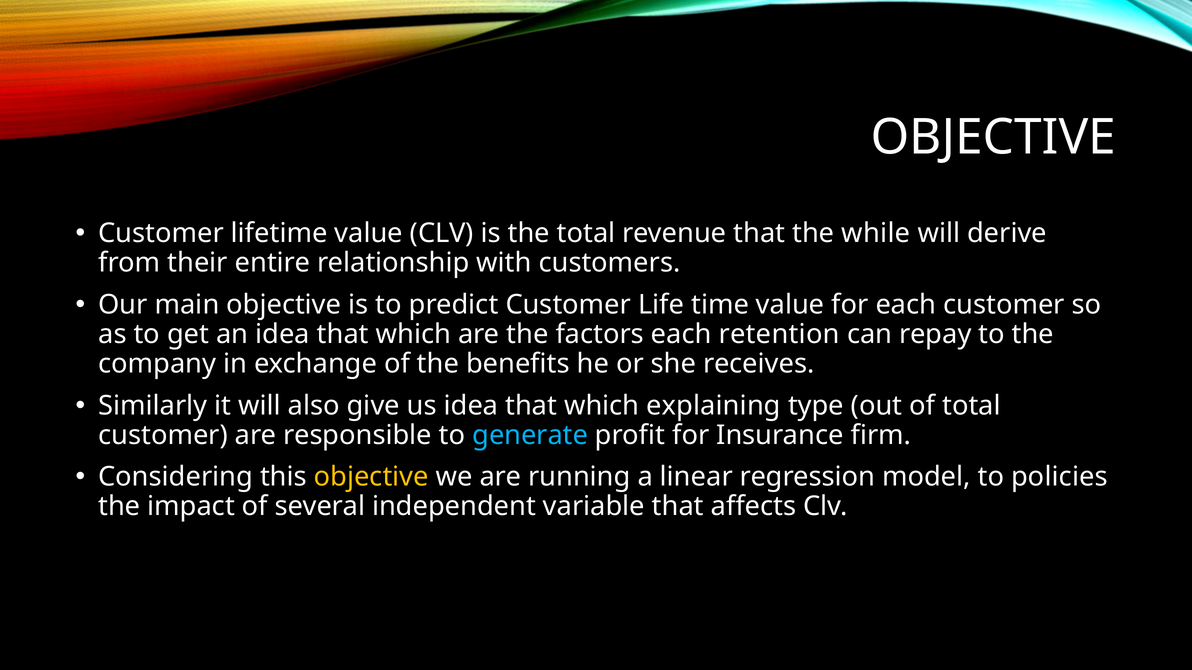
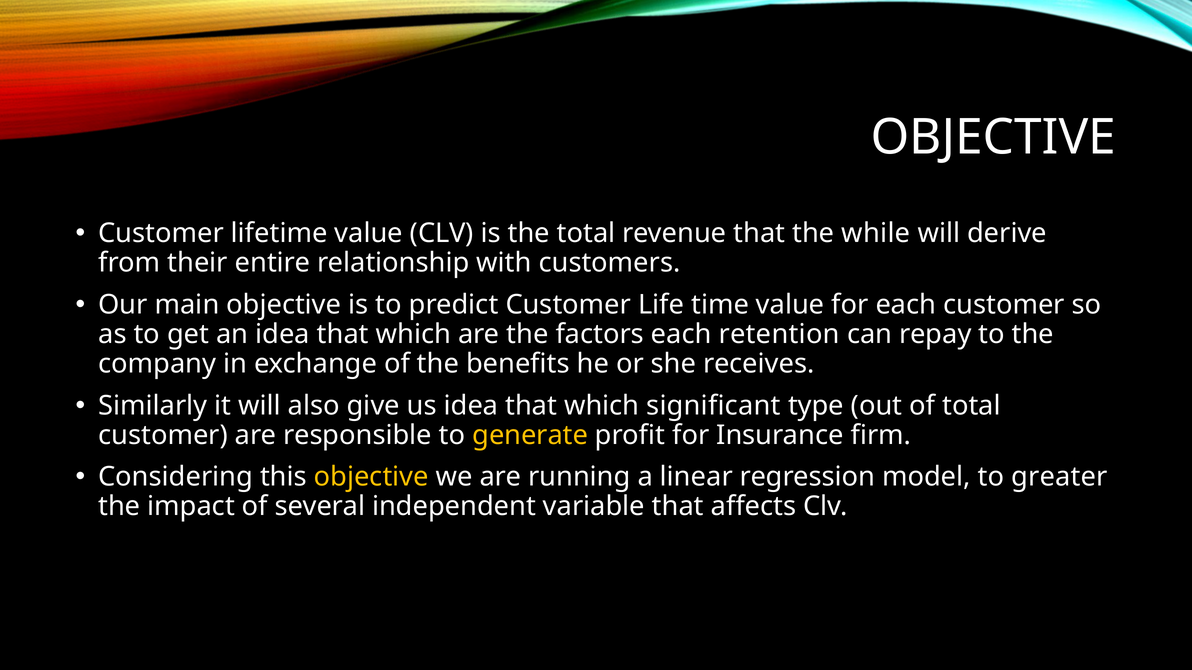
explaining: explaining -> significant (714, 406)
generate colour: light blue -> yellow (530, 435)
policies: policies -> greater (1059, 477)
